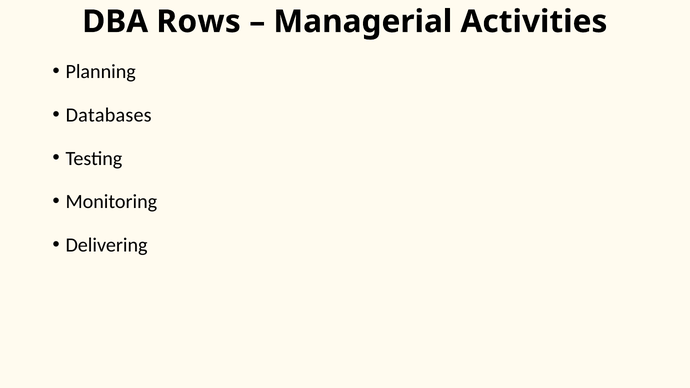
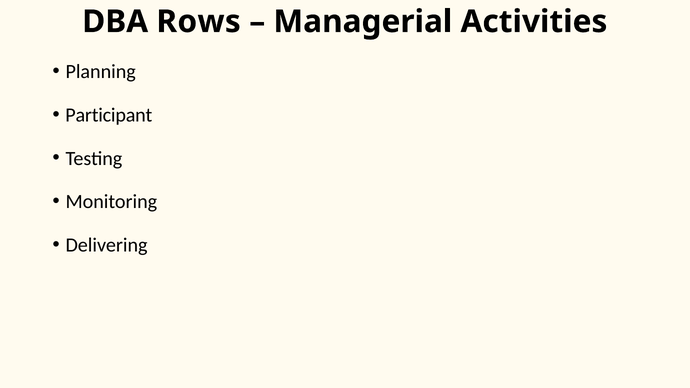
Databases: Databases -> Participant (109, 115)
